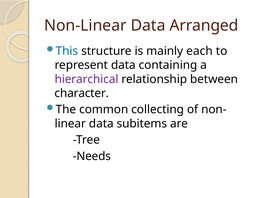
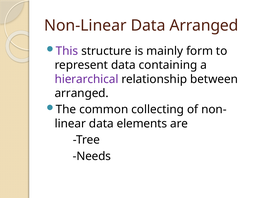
This colour: blue -> purple (67, 51)
each: each -> form (200, 51)
character: character -> arranged (82, 93)
subitems: subitems -> elements (142, 124)
